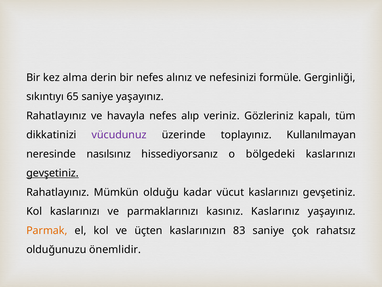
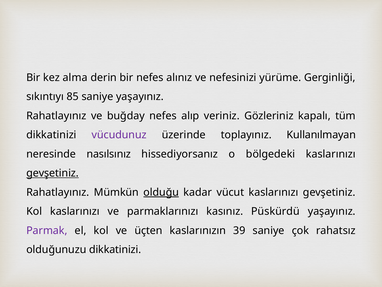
formüle: formüle -> yürüme (280, 77)
65: 65 -> 85 (73, 96)
havayla: havayla -> buğday (126, 116)
olduğu underline: none -> present (161, 192)
Kaslarınız: Kaslarınız -> Püskürdü (275, 211)
Parmak colour: orange -> purple (47, 230)
83: 83 -> 39 (239, 230)
olduğunuzu önemlidir: önemlidir -> dikkatinizi (115, 249)
